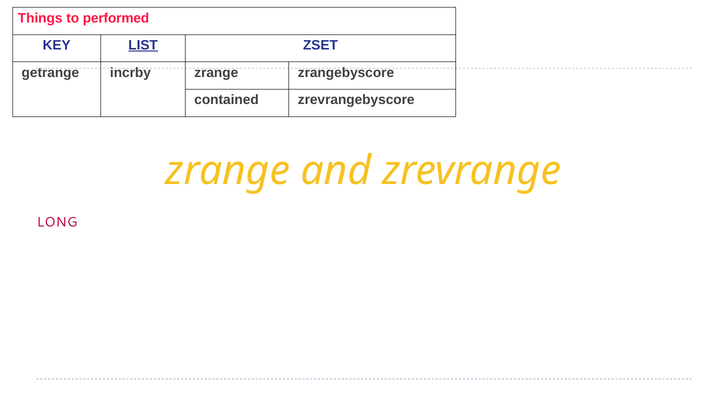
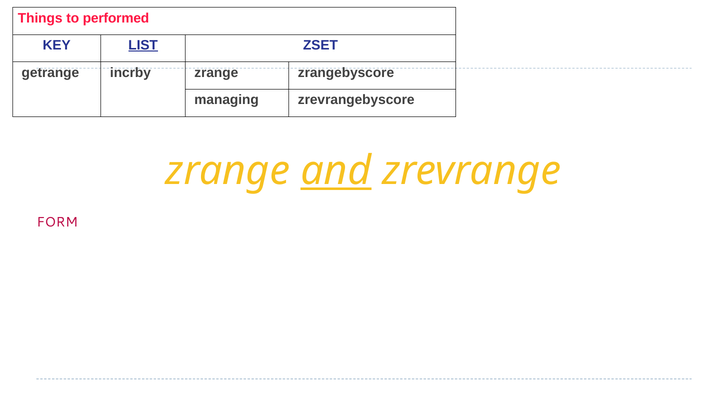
contained: contained -> managing (227, 100)
and underline: none -> present (336, 171)
LONG: LONG -> FORM (57, 223)
